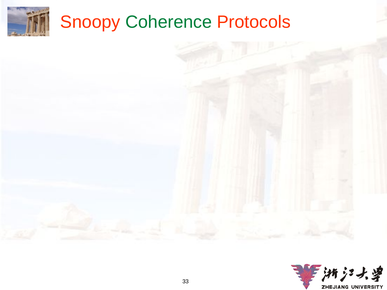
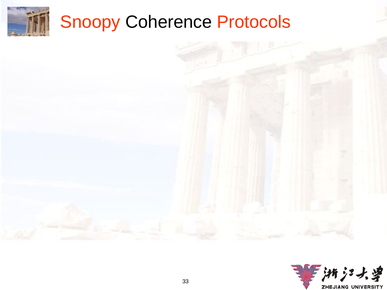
Coherence colour: green -> black (169, 22)
